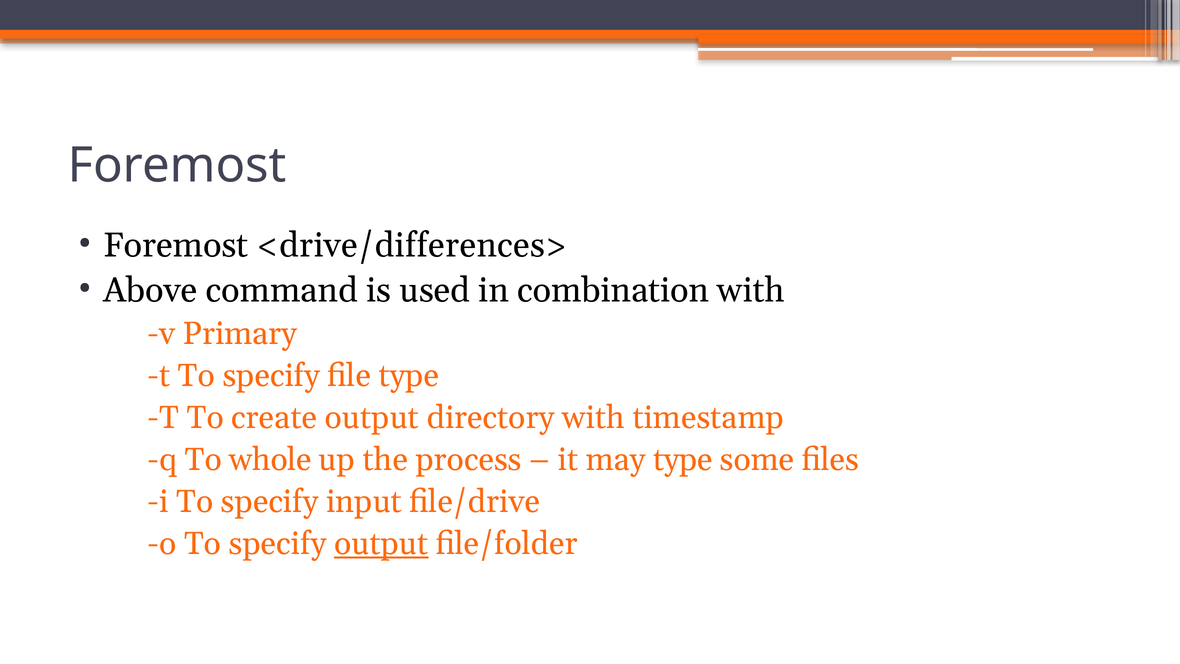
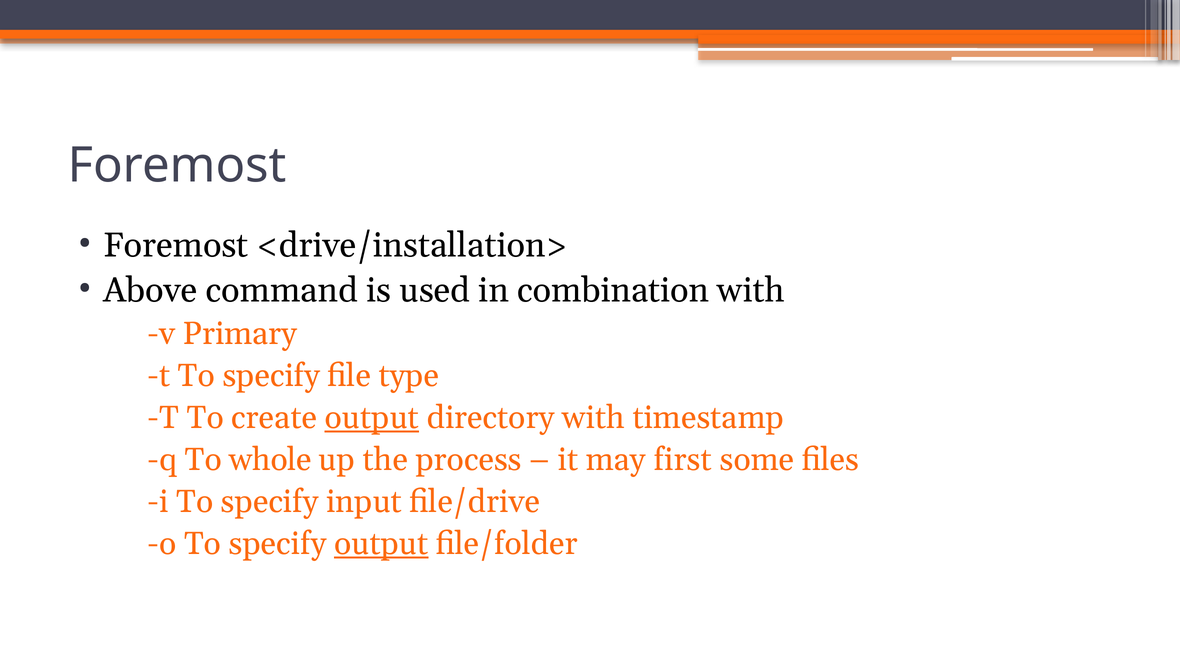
<drive/differences>: <drive/differences> -> <drive/installation> (412, 245)
output underline: none -> present (372, 418)
may type: type -> first (683, 460)
